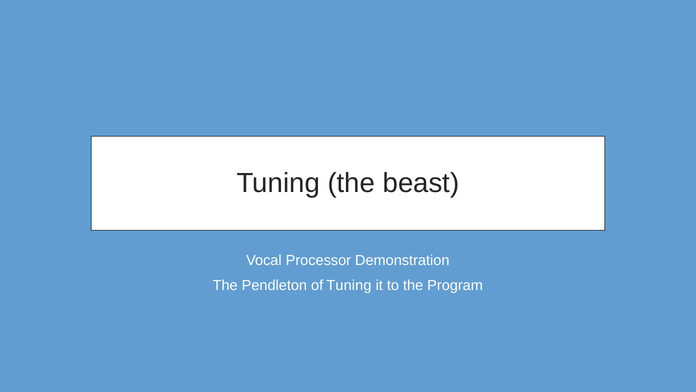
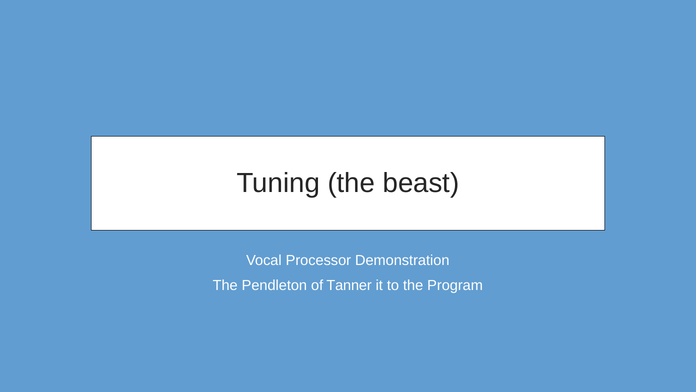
of Tuning: Tuning -> Tanner (349, 285)
